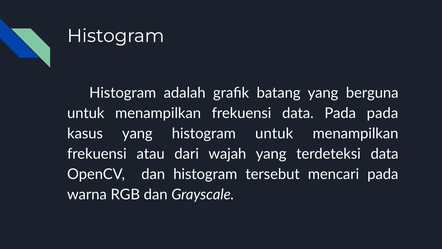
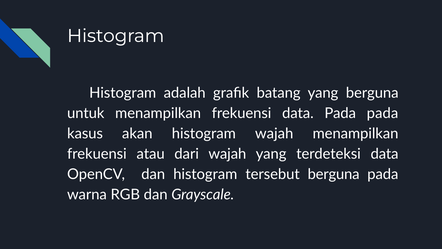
kasus yang: yang -> akan (137, 133)
histogram untuk: untuk -> wajah (274, 133)
tersebut mencari: mencari -> berguna (334, 174)
